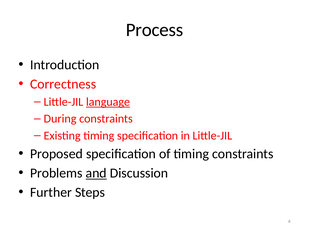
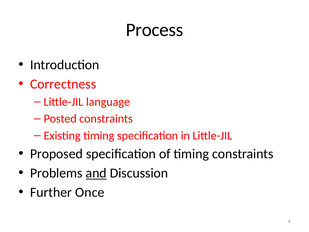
language underline: present -> none (108, 102)
During: During -> Posted (60, 119)
Steps: Steps -> Once (90, 192)
